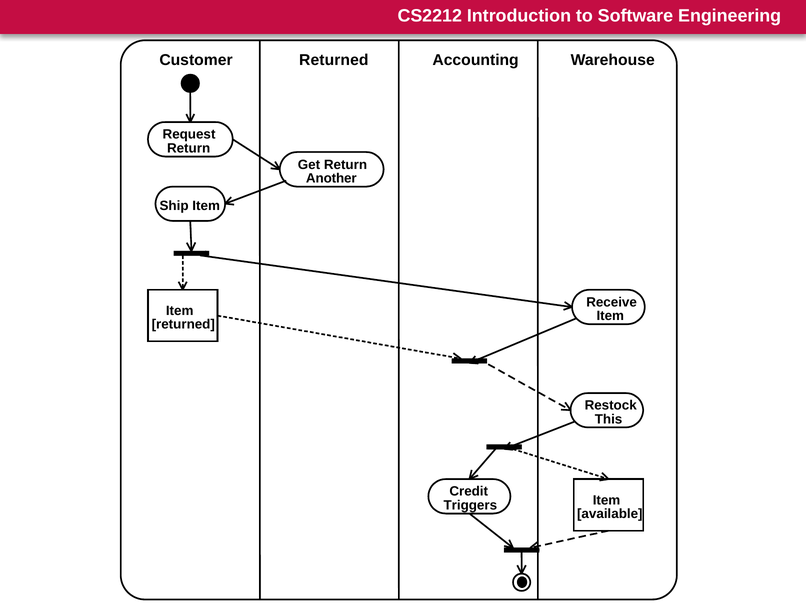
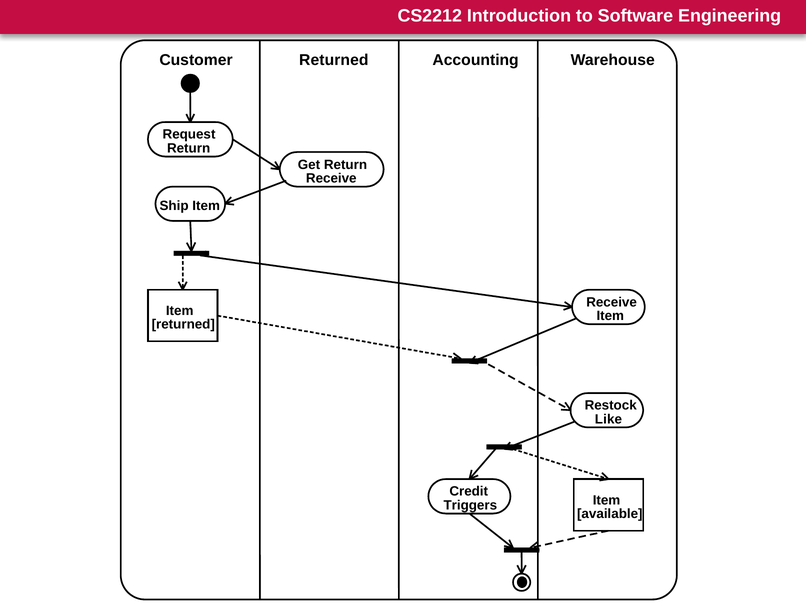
Another: Another -> Receive (331, 178)
This: This -> Like (608, 419)
